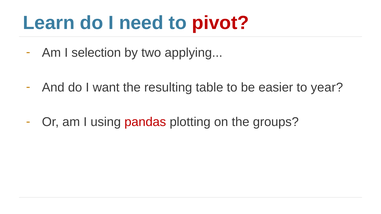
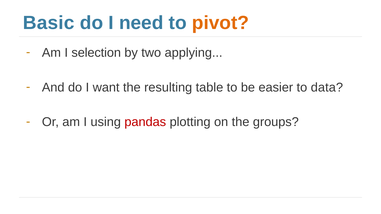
Learn: Learn -> Basic (49, 23)
pivot colour: red -> orange (221, 23)
year: year -> data (327, 88)
